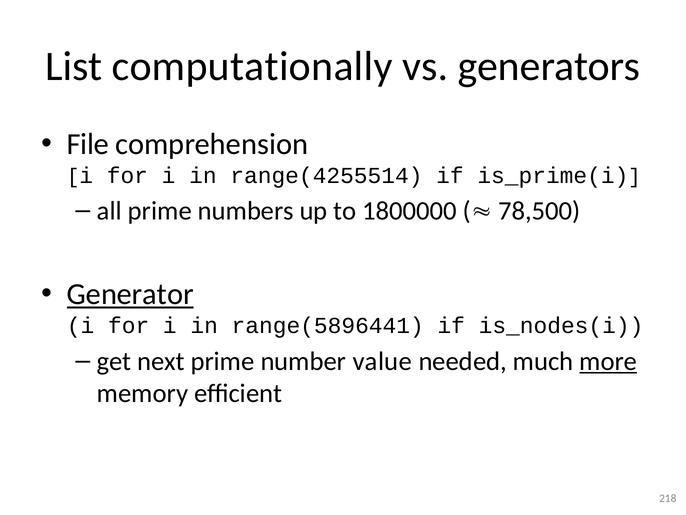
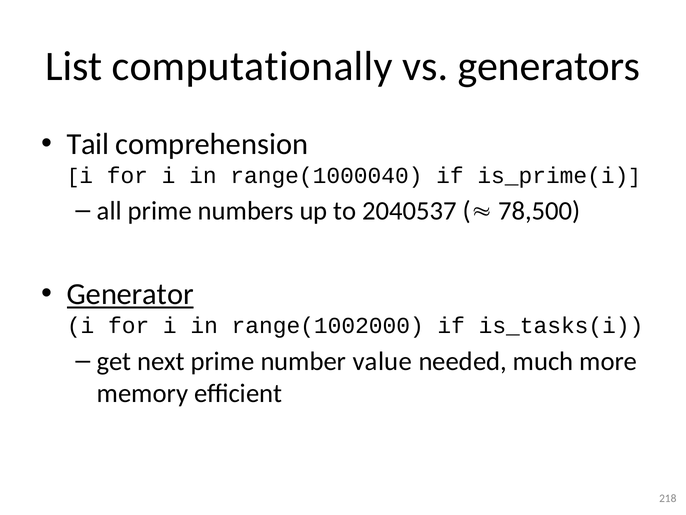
File: File -> Tail (88, 144)
range(4255514: range(4255514 -> range(1000040 (326, 175)
1800000: 1800000 -> 2040537 (409, 211)
range(5896441: range(5896441 -> range(1002000 (328, 326)
is_nodes(i: is_nodes(i -> is_tasks(i (561, 326)
more underline: present -> none (608, 361)
